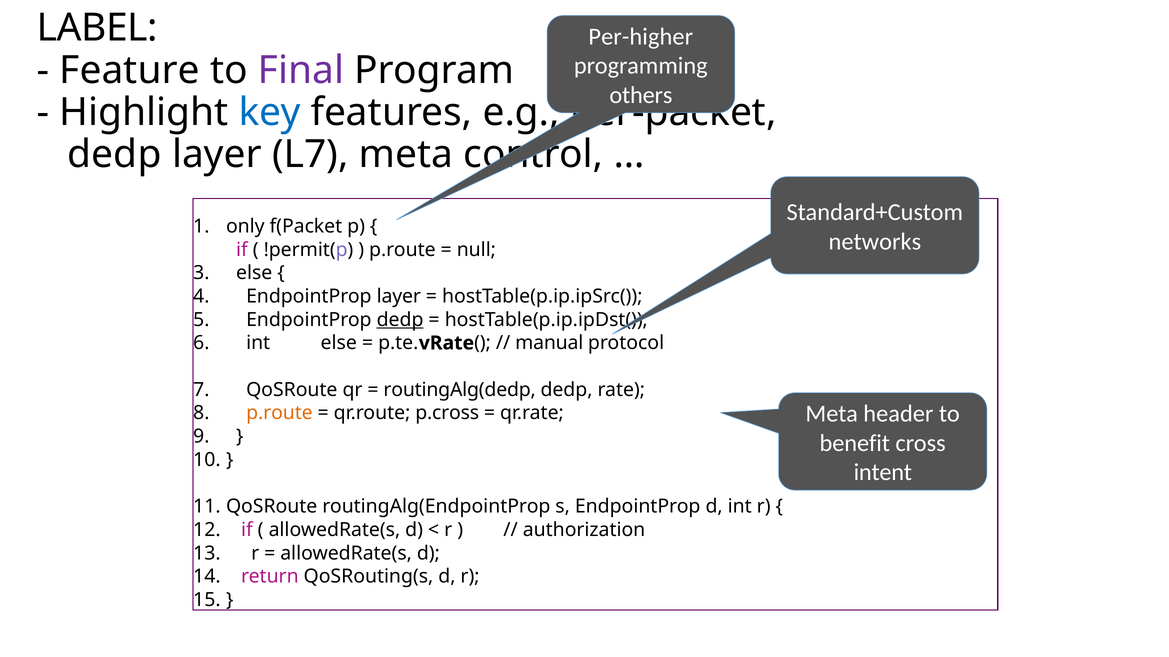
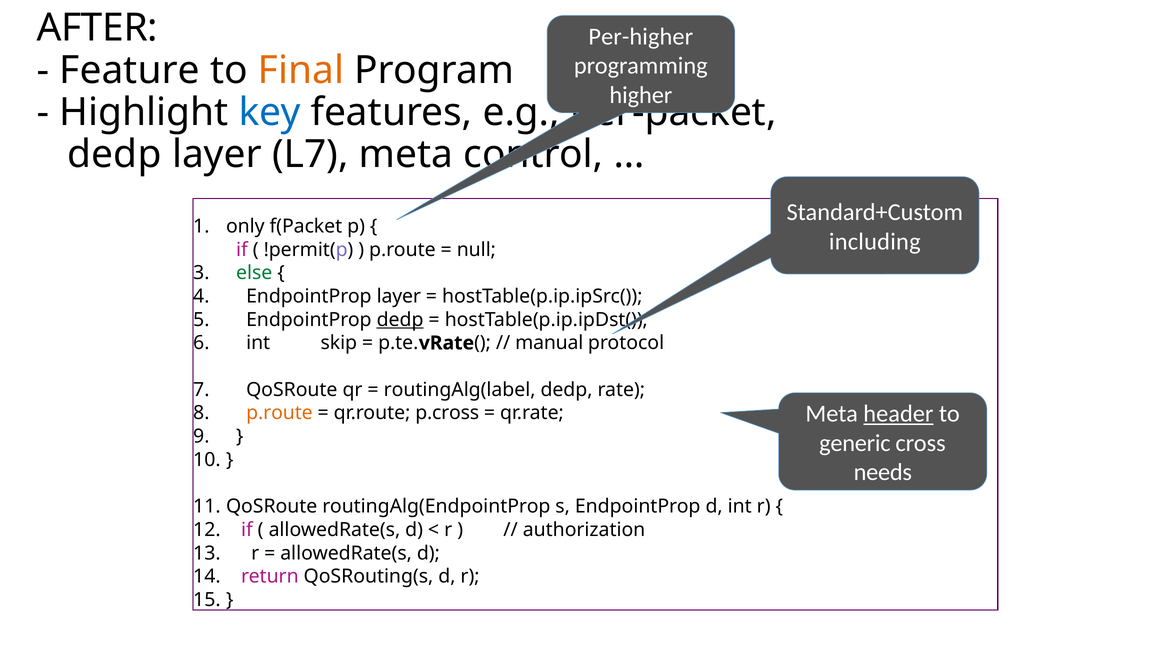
LABEL: LABEL -> AFTER (97, 28)
Final colour: purple -> orange (301, 70)
others: others -> higher (641, 95)
networks: networks -> including (875, 242)
else colour: black -> green (254, 273)
int else: else -> skip (339, 343)
routingAlg(dedp: routingAlg(dedp -> routingAlg(label (460, 390)
header underline: none -> present (898, 414)
benefit: benefit -> generic (855, 444)
intent: intent -> needs (883, 473)
